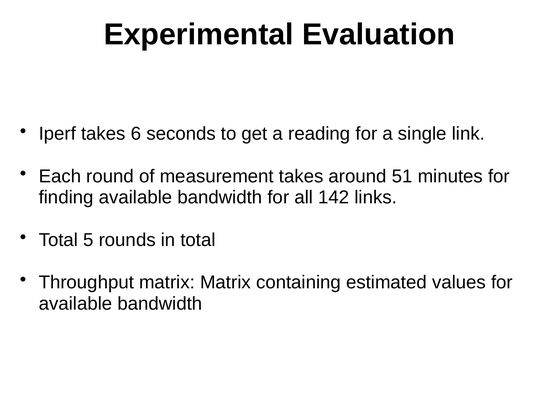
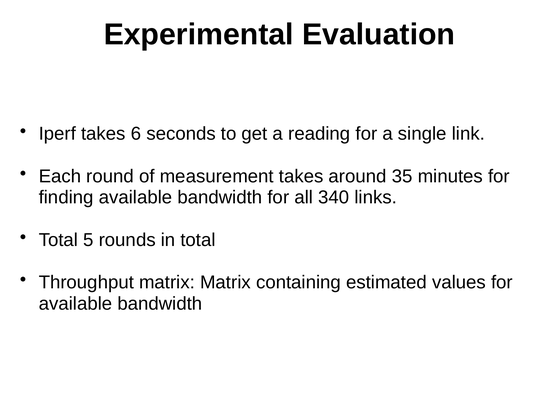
51: 51 -> 35 (402, 176)
142: 142 -> 340 (334, 198)
